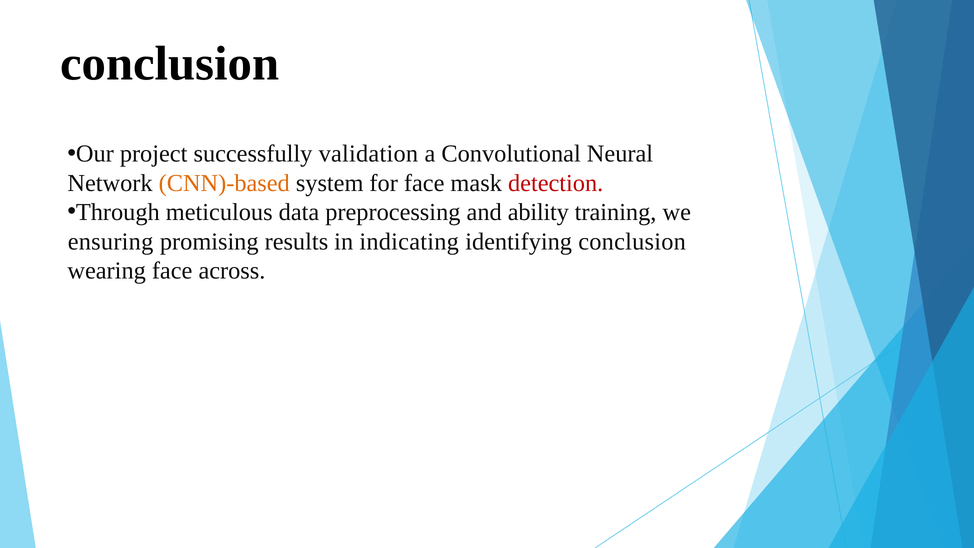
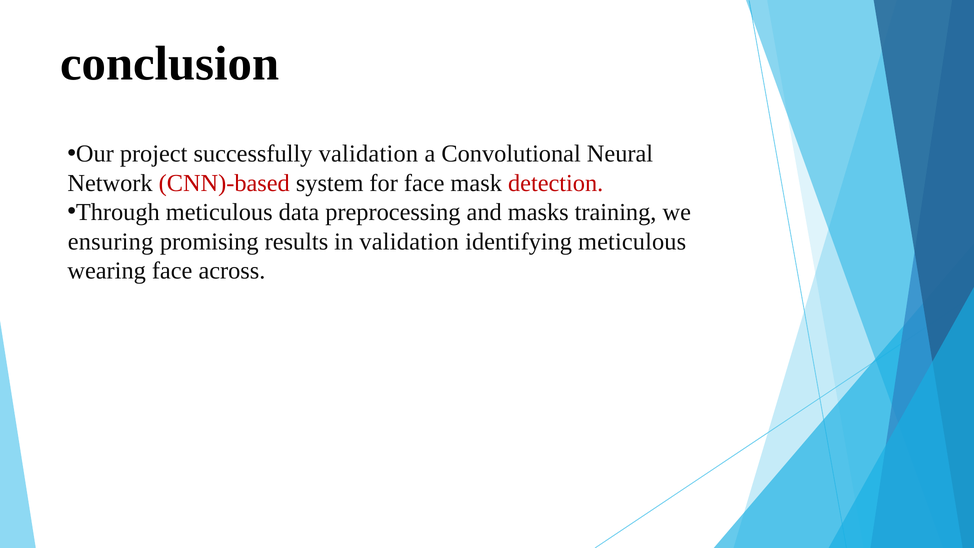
CNN)-based colour: orange -> red (224, 183)
ability: ability -> masks (538, 212)
in indicating: indicating -> validation (409, 241)
identifying conclusion: conclusion -> meticulous (632, 241)
